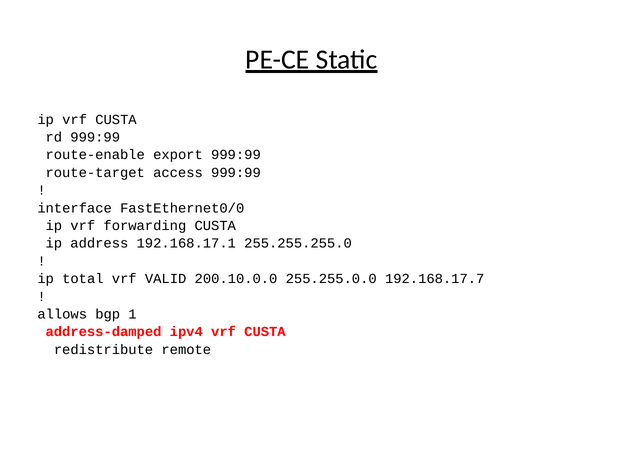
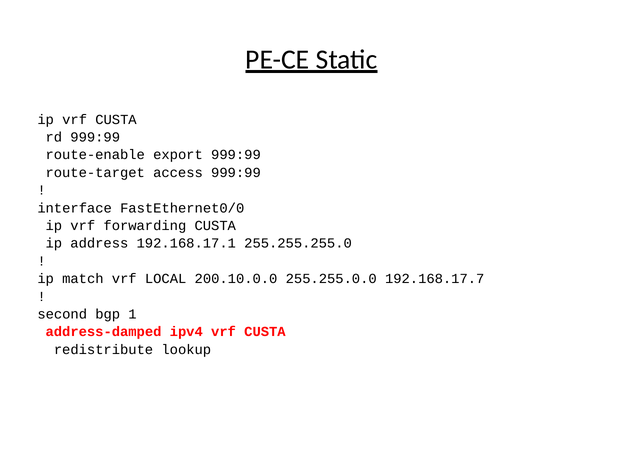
total: total -> match (83, 279)
VALID: VALID -> LOCAL (166, 279)
allows: allows -> second (62, 314)
remote: remote -> lookup (186, 350)
